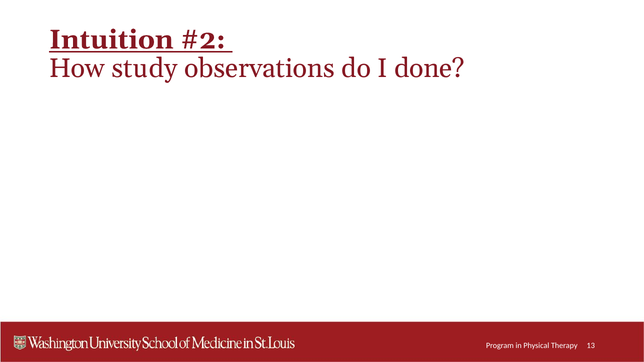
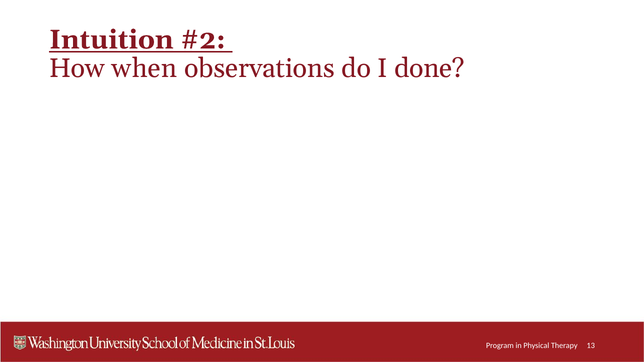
study: study -> when (144, 69)
